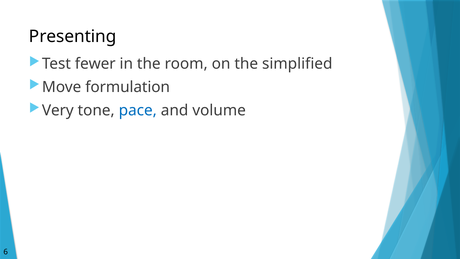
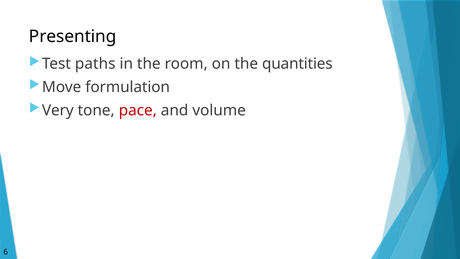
fewer: fewer -> paths (95, 64)
simplified: simplified -> quantities (297, 64)
pace colour: blue -> red (138, 110)
